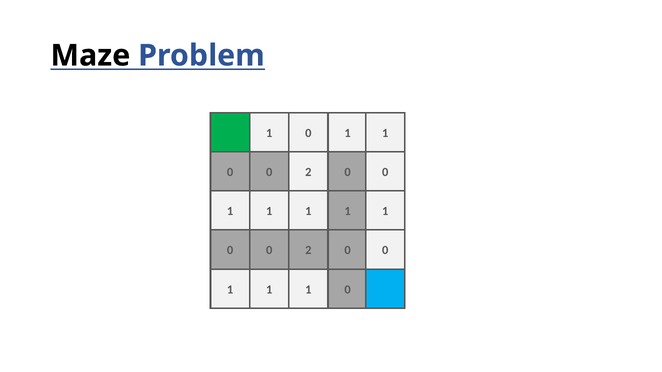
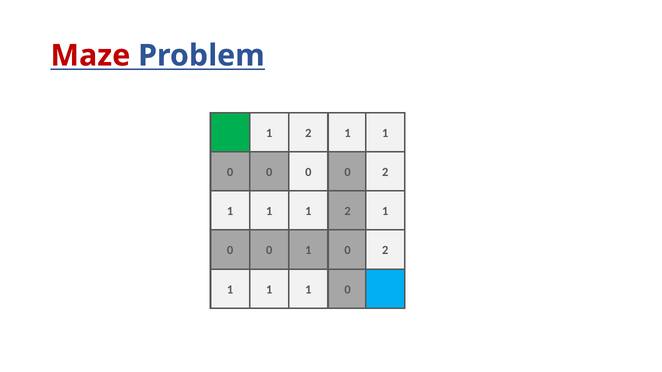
Maze colour: black -> red (90, 56)
0: 0 -> 2 (308, 133)
2: 2 -> 0 (308, 172)
0: 0 -> 2 (385, 172)
1: 1 -> 2 (348, 211)
2: 2 -> 1 (308, 251)
0: 0 -> 2 (385, 251)
